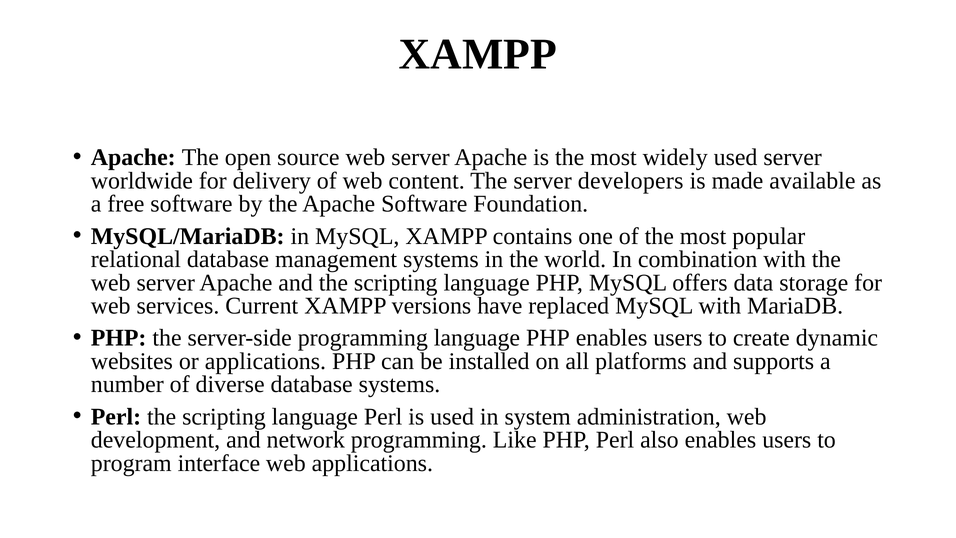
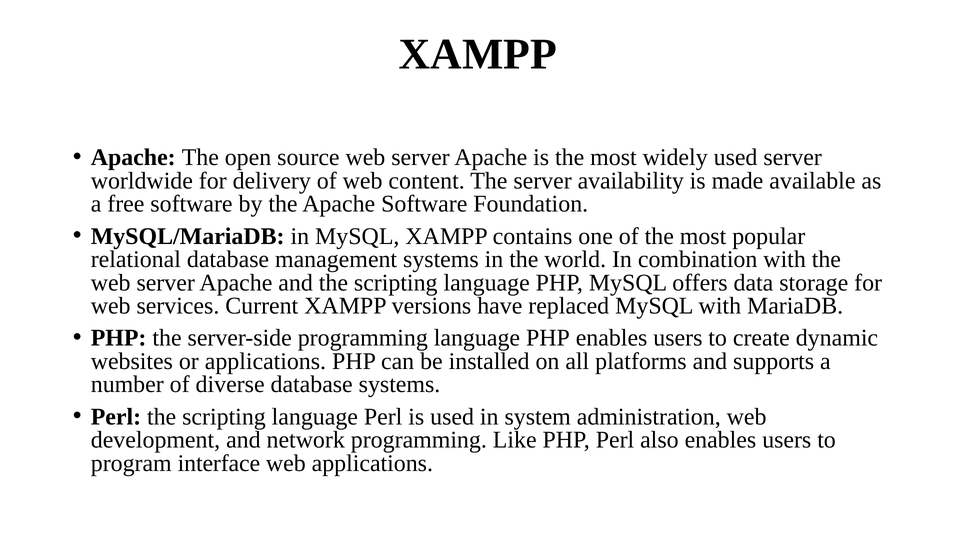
developers: developers -> availability (631, 181)
